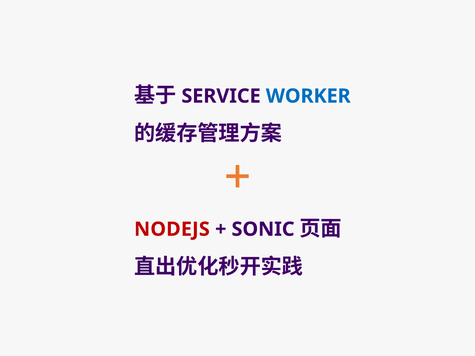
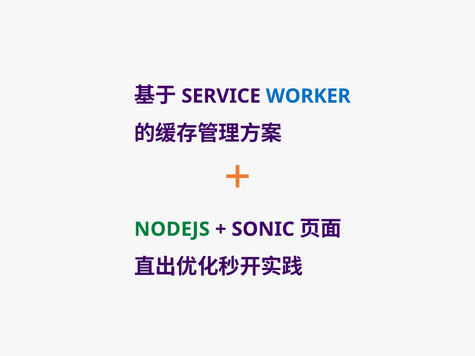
NODEJS colour: red -> green (172, 229)
